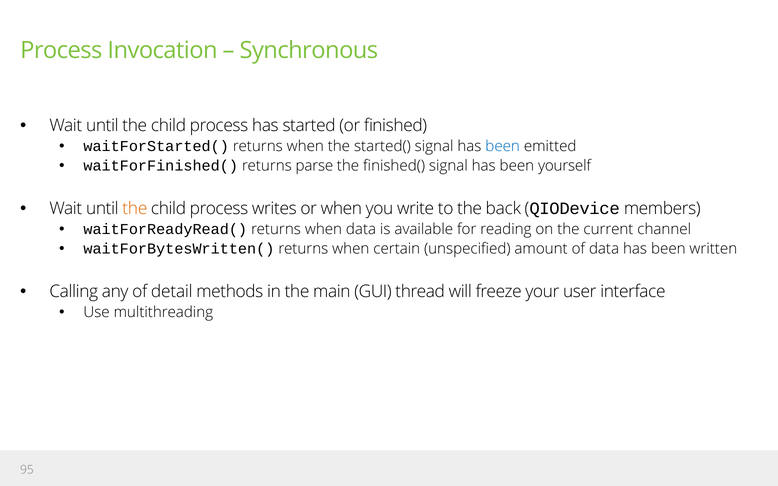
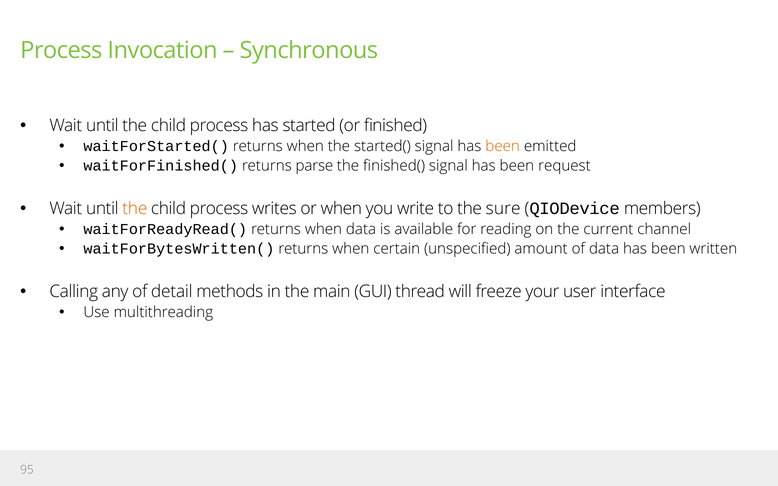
been colour: blue -> orange (503, 146)
yourself: yourself -> request (564, 166)
back: back -> sure (503, 209)
